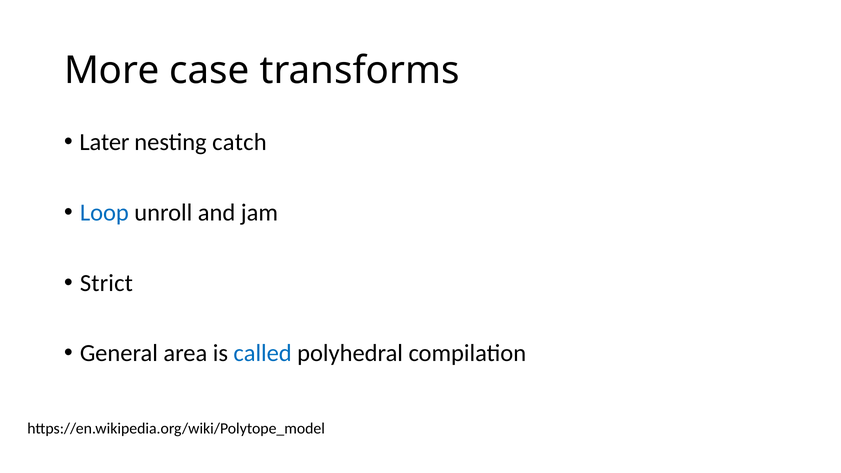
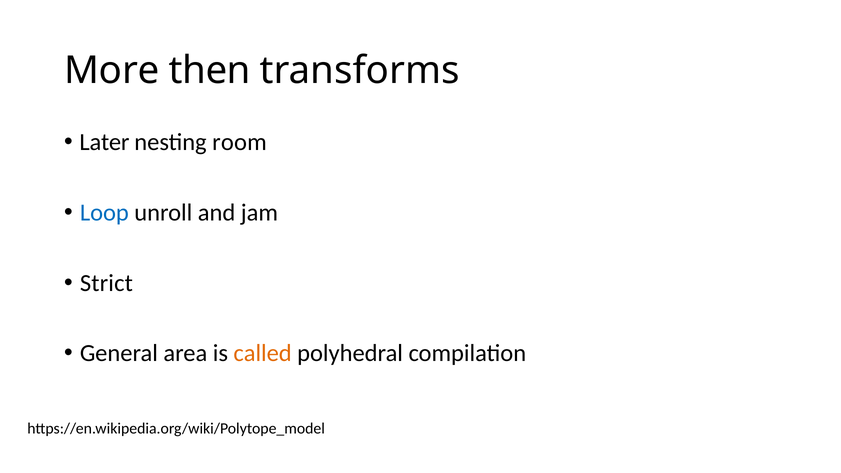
case: case -> then (210, 71)
catch: catch -> room (239, 142)
called colour: blue -> orange (263, 353)
